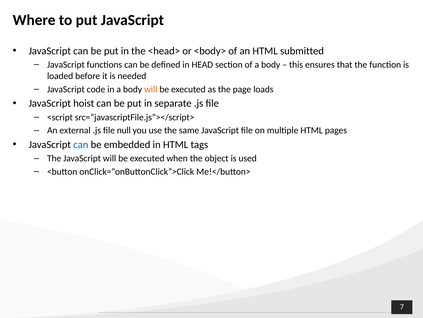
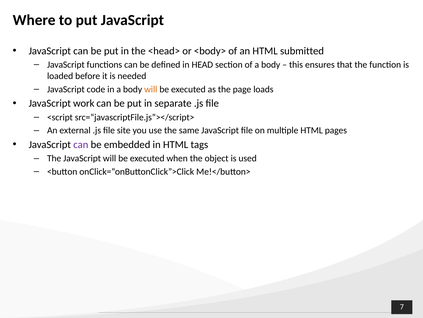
hoist: hoist -> work (84, 103)
null: null -> site (124, 130)
can colour: blue -> purple (81, 144)
